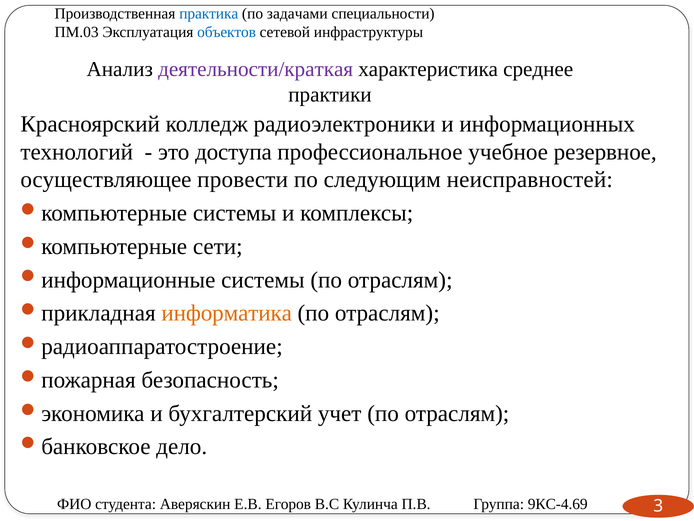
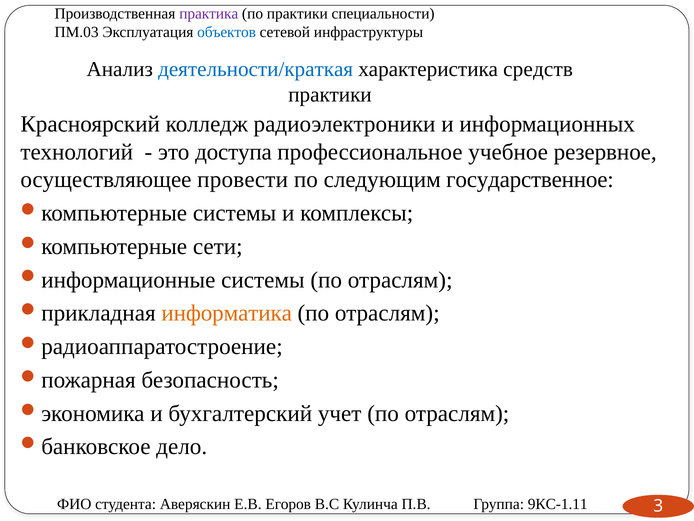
практика colour: blue -> purple (209, 14)
по задачами: задачами -> практики (297, 14)
деятельности/краткая colour: purple -> blue (256, 69)
среднее: среднее -> средств (538, 69)
неисправностей: неисправностей -> государственное (530, 180)
9КС-4.69: 9КС-4.69 -> 9КС-1.11 (558, 504)
